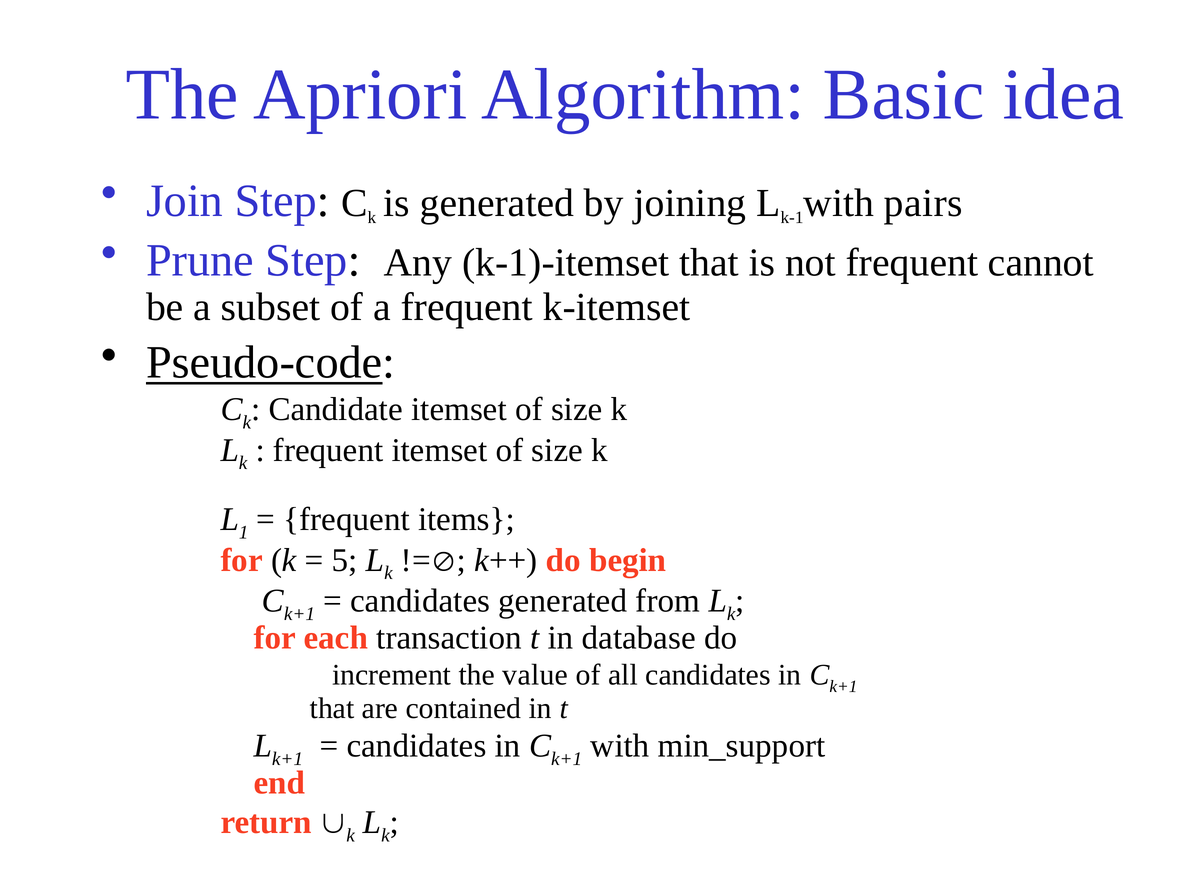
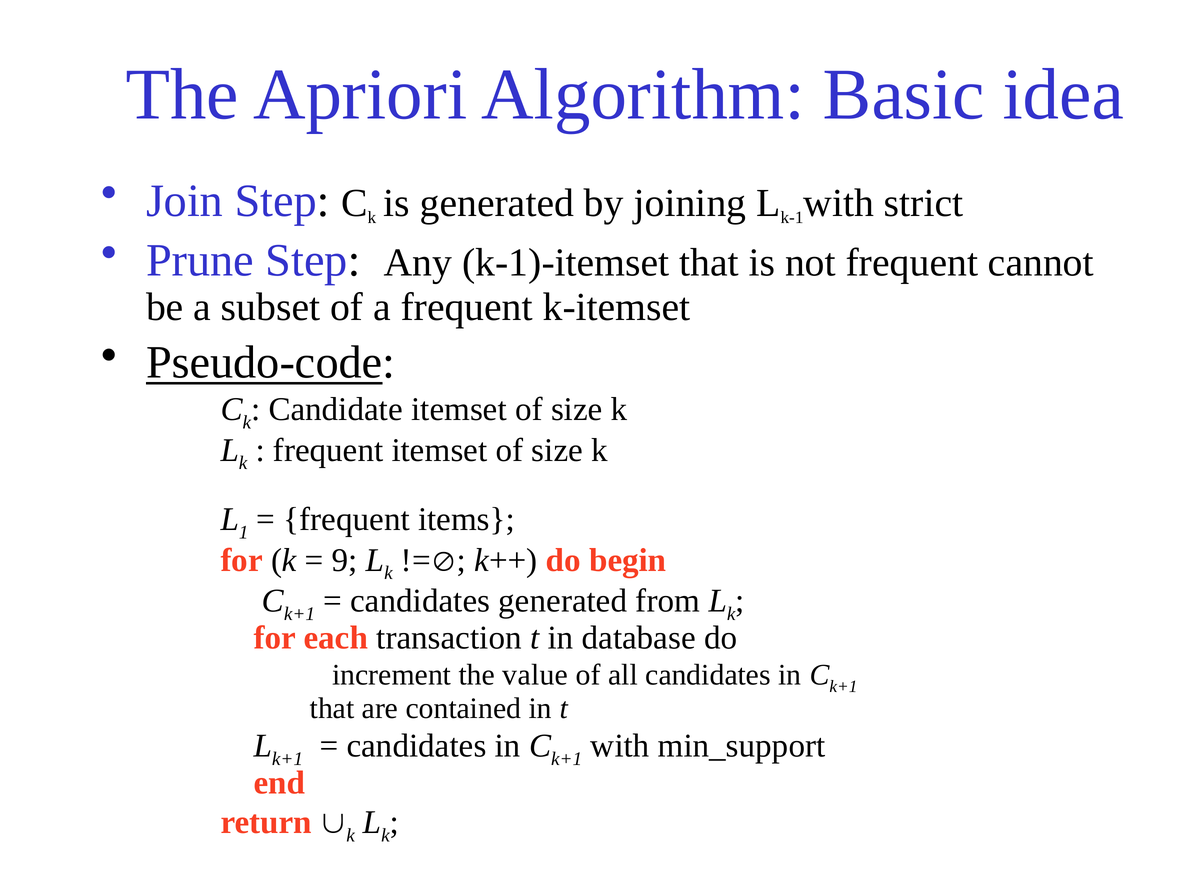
pairs: pairs -> strict (924, 203)
5: 5 -> 9 (345, 560)
